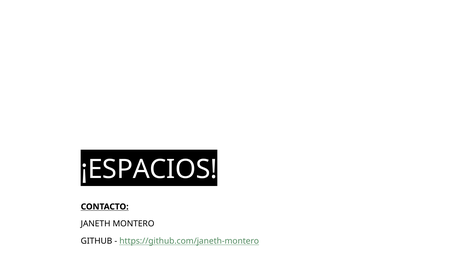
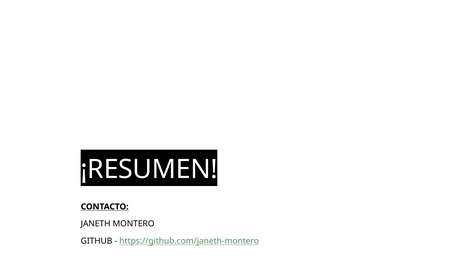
¡ESPACIOS: ¡ESPACIOS -> ¡RESUMEN (149, 170)
